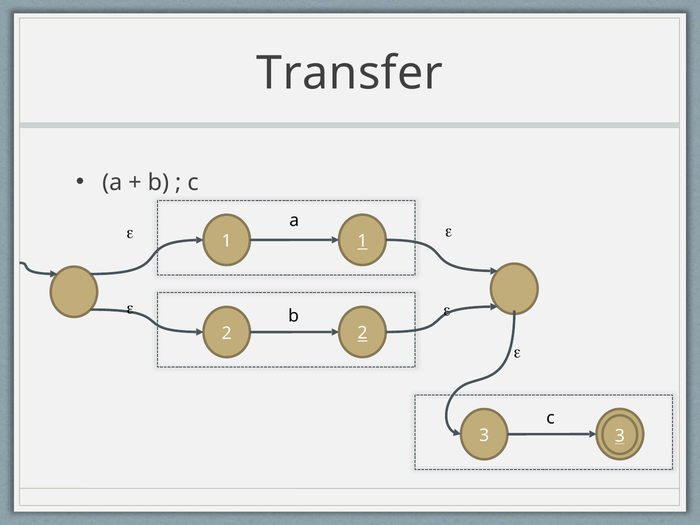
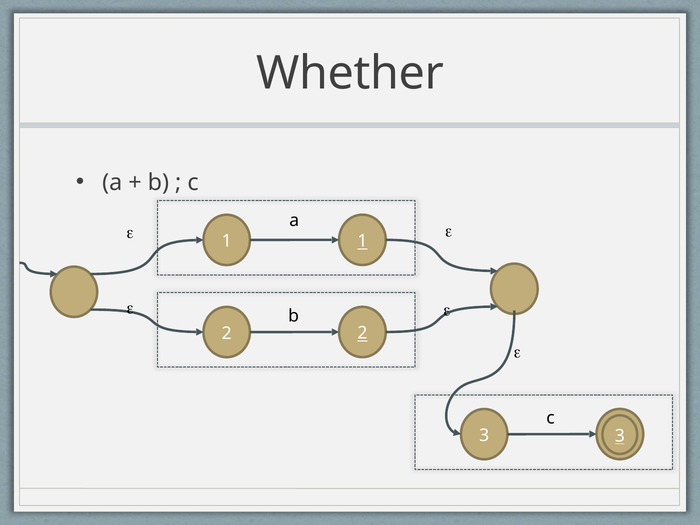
Transfer: Transfer -> Whether (350, 73)
